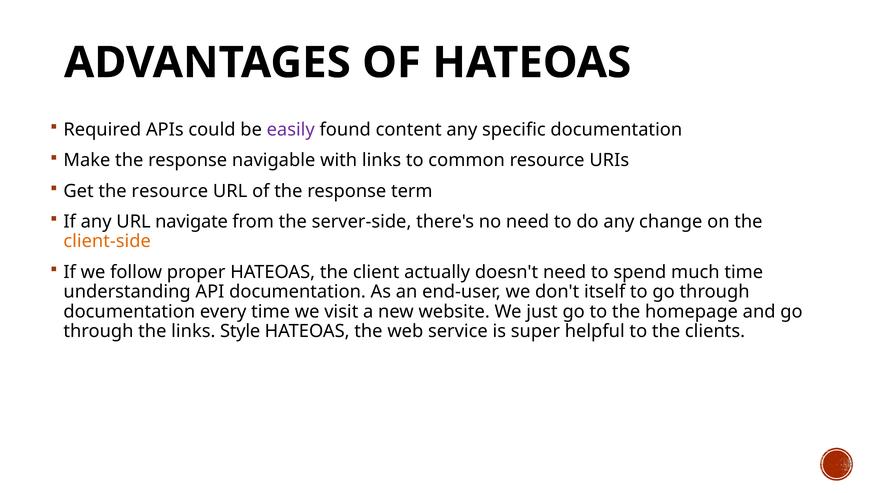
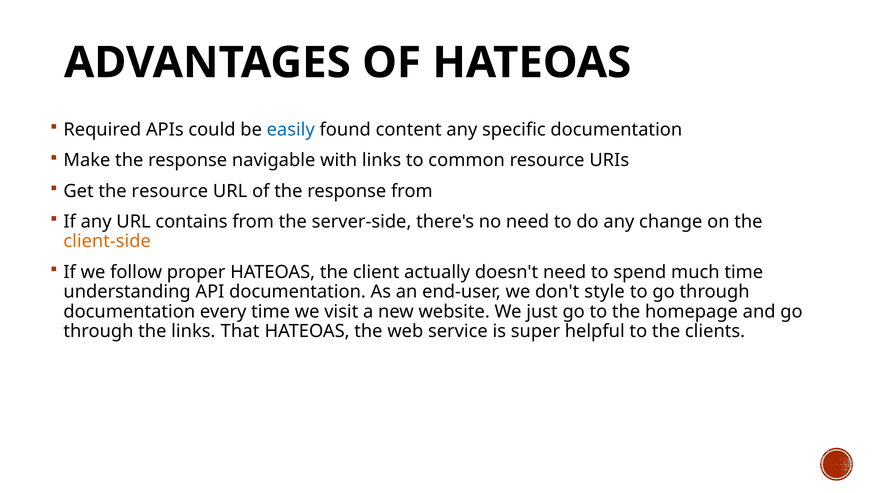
easily colour: purple -> blue (291, 130)
response term: term -> from (412, 191)
navigate: navigate -> contains (191, 222)
itself: itself -> style (605, 292)
Style: Style -> That (240, 332)
